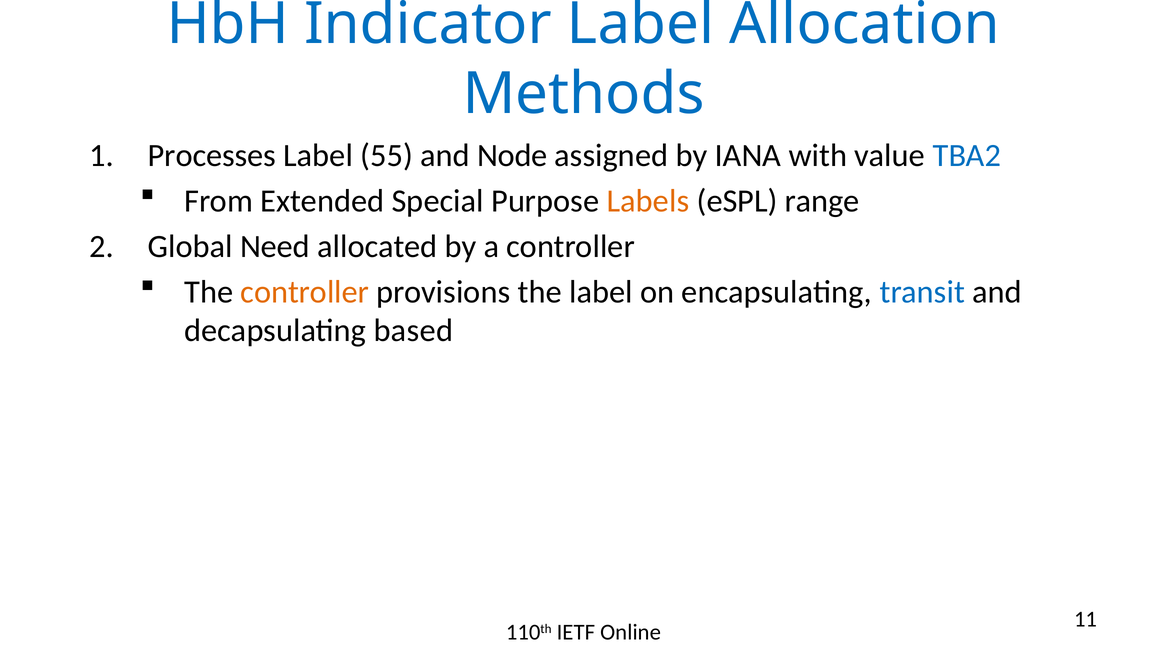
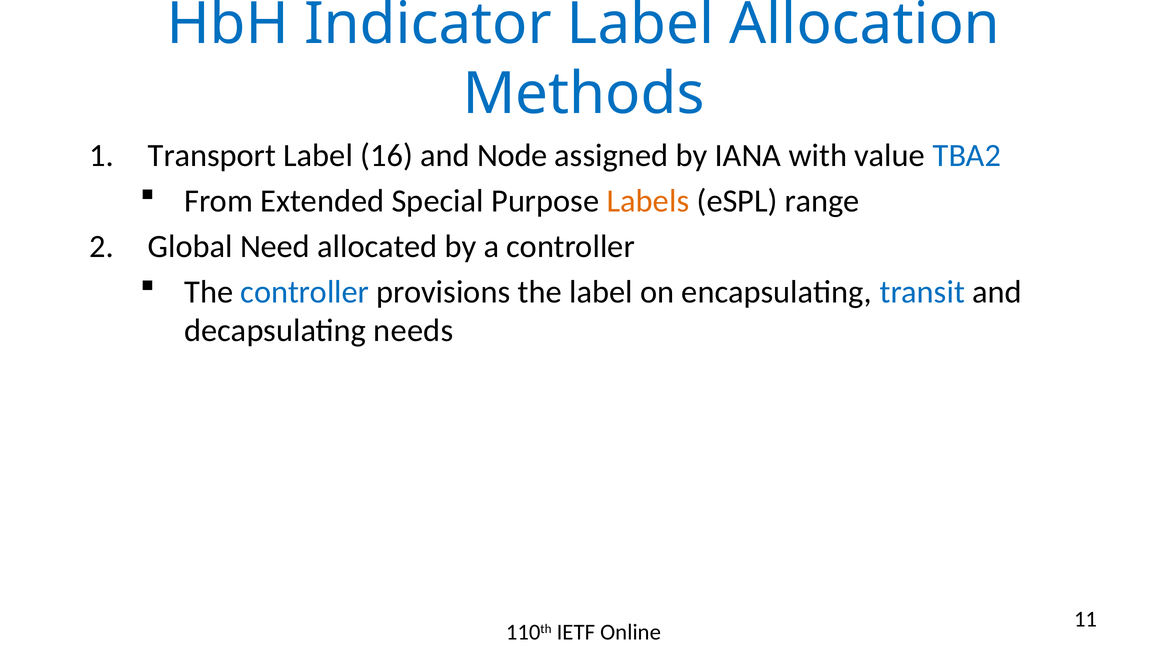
Processes: Processes -> Transport (212, 155)
55: 55 -> 16 (387, 155)
controller colour: orange -> blue (305, 292)
based: based -> needs (413, 330)
